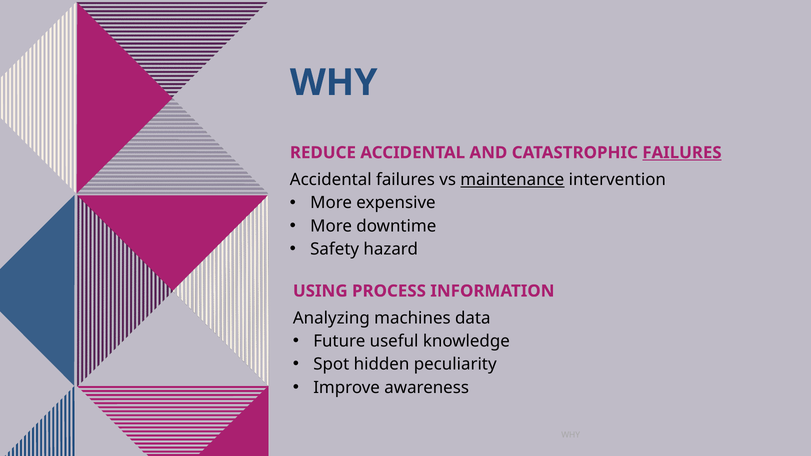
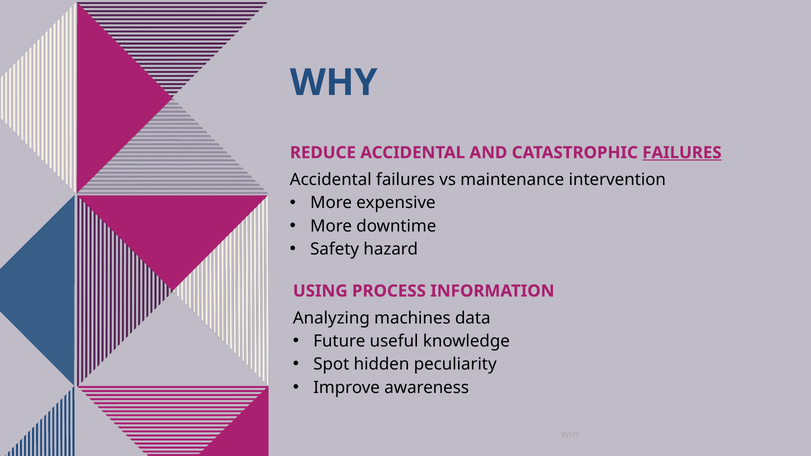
maintenance underline: present -> none (512, 180)
